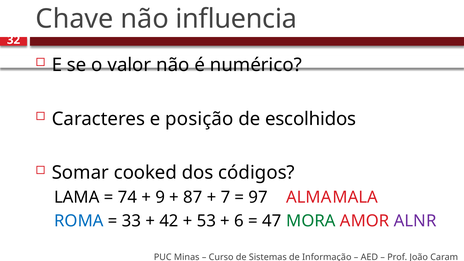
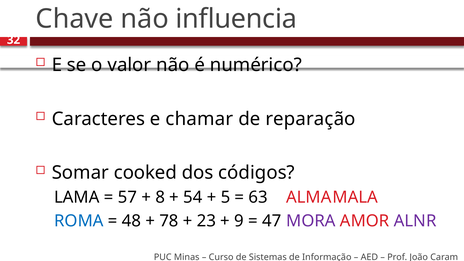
posição: posição -> chamar (199, 119)
escolhidos: escolhidos -> reparação (310, 119)
74: 74 -> 57 (127, 197)
9: 9 -> 8 (160, 197)
87: 87 -> 54 (193, 197)
7: 7 -> 5 (225, 197)
97: 97 -> 63 (258, 197)
33: 33 -> 48 (131, 221)
42: 42 -> 78 (169, 221)
53: 53 -> 23 (206, 221)
6: 6 -> 9 (239, 221)
MORA colour: green -> purple (311, 221)
